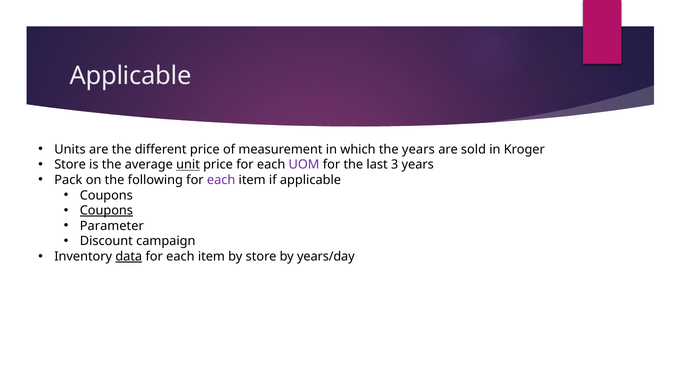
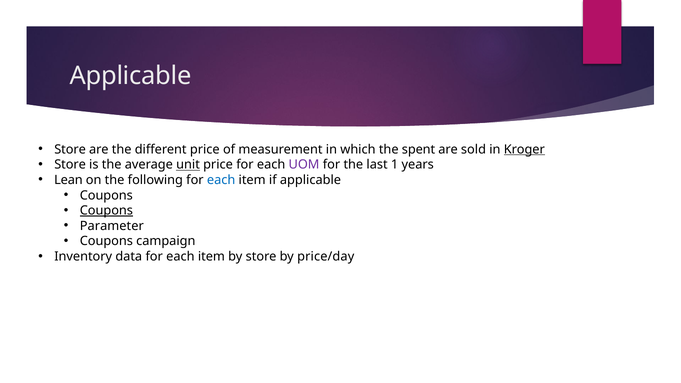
Units: Units -> Store (70, 149)
the years: years -> spent (418, 149)
Kroger underline: none -> present (524, 149)
3: 3 -> 1 (395, 165)
Pack: Pack -> Lean (68, 180)
each colour: purple -> blue (221, 180)
Discount: Discount -> Coupons (106, 241)
data underline: present -> none (129, 257)
years/day: years/day -> price/day (326, 257)
